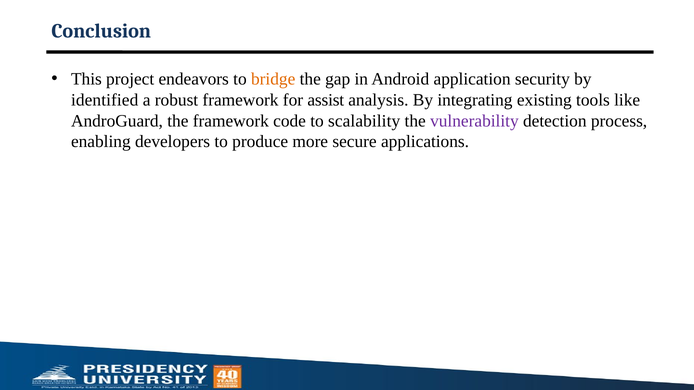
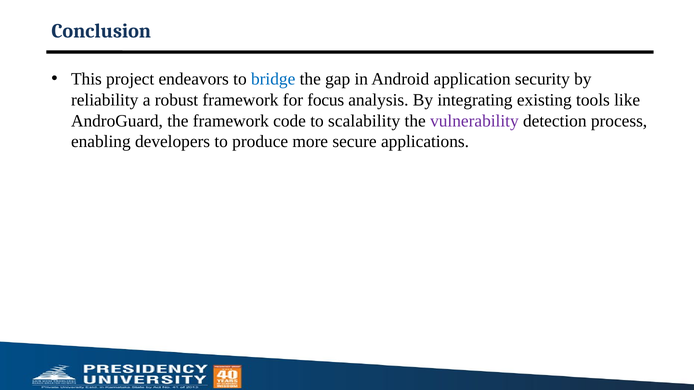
bridge colour: orange -> blue (273, 79)
identified: identified -> reliability (105, 100)
assist: assist -> focus (326, 100)
